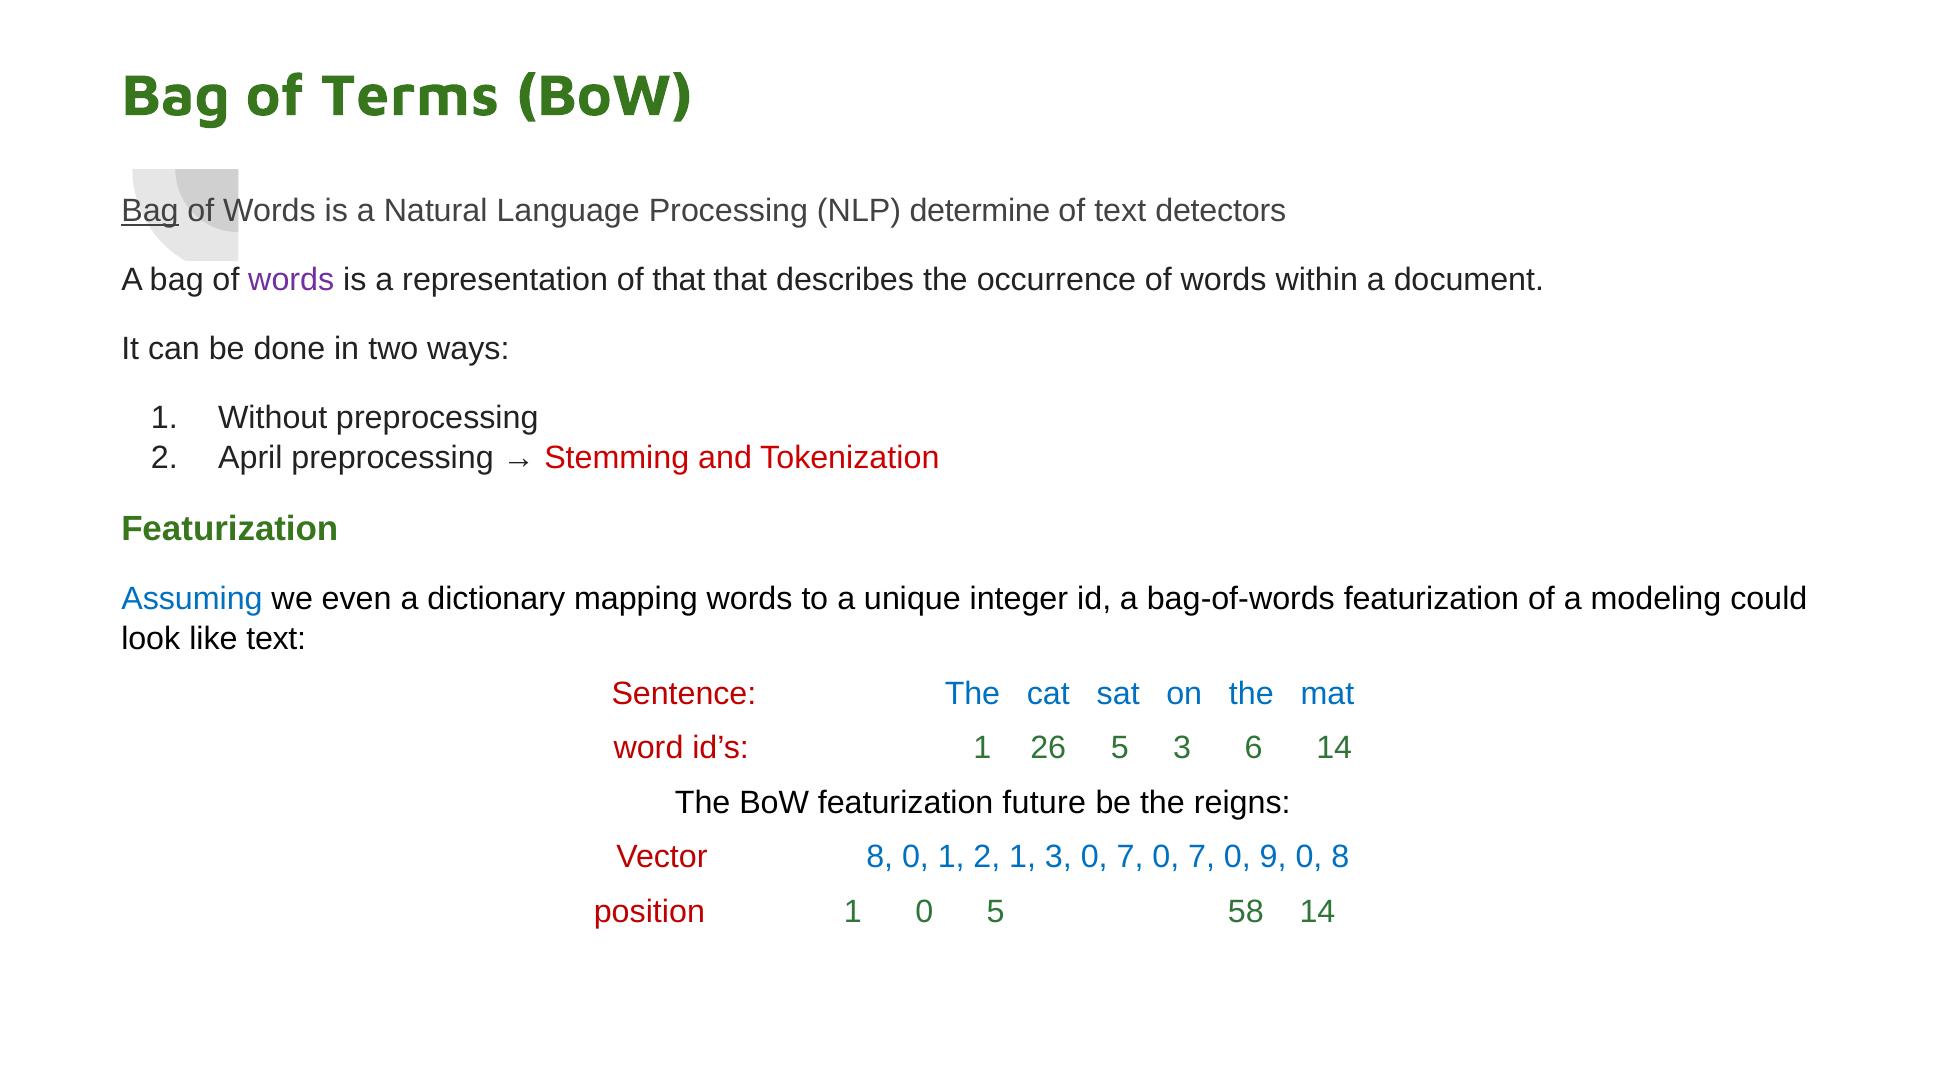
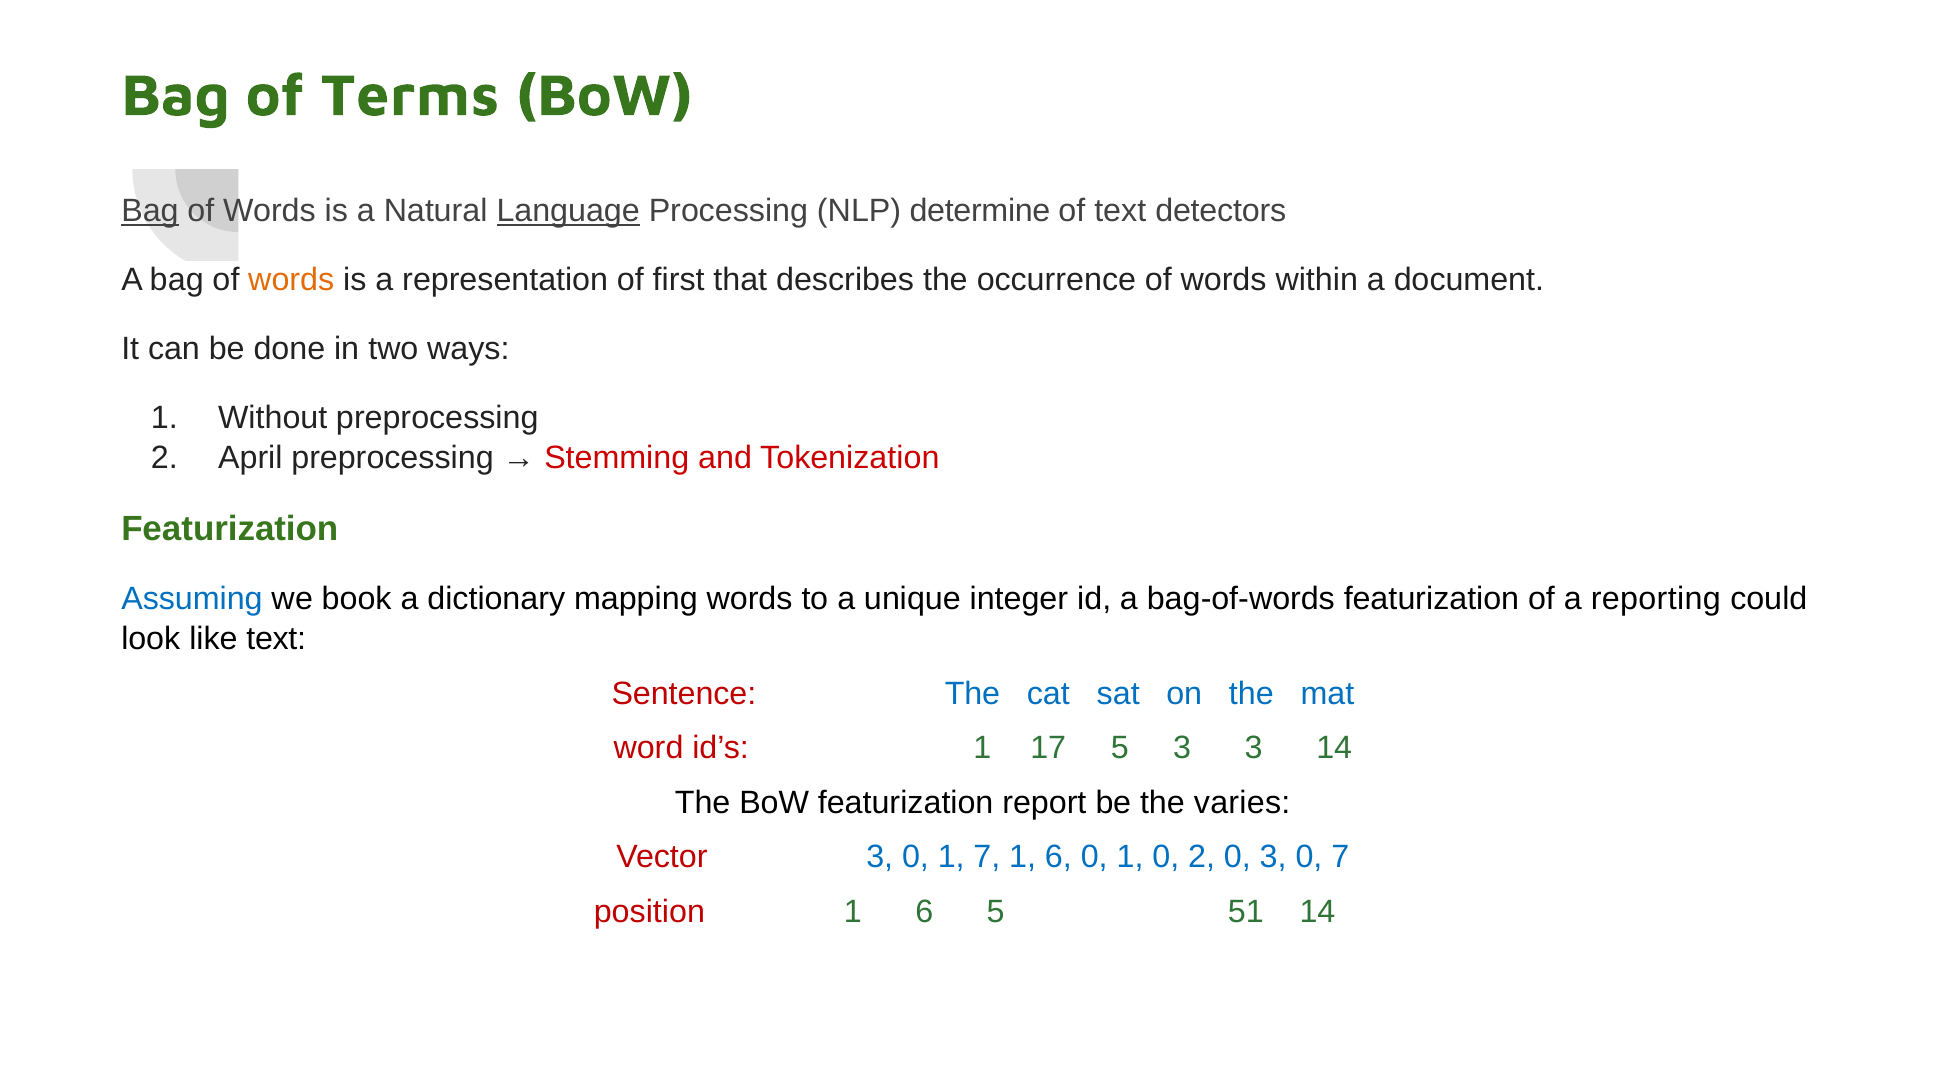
Language underline: none -> present (568, 211)
words colour: purple -> orange (291, 280)
of that: that -> first (679, 280)
even: even -> book (357, 599)
modeling: modeling -> reporting (1656, 599)
26: 26 -> 17 (1048, 748)
3 6: 6 -> 3 (1254, 748)
future: future -> report (1044, 803)
reigns: reigns -> varies (1242, 803)
Vector 8: 8 -> 3 (880, 857)
1 2: 2 -> 7 (987, 857)
3: 3 -> 6 (1058, 857)
7: 7 -> 1 (1130, 857)
7: 7 -> 2 (1202, 857)
0 9: 9 -> 3 (1273, 857)
0 8: 8 -> 7 (1340, 857)
position 1 0: 0 -> 6 (924, 912)
58: 58 -> 51 (1246, 912)
